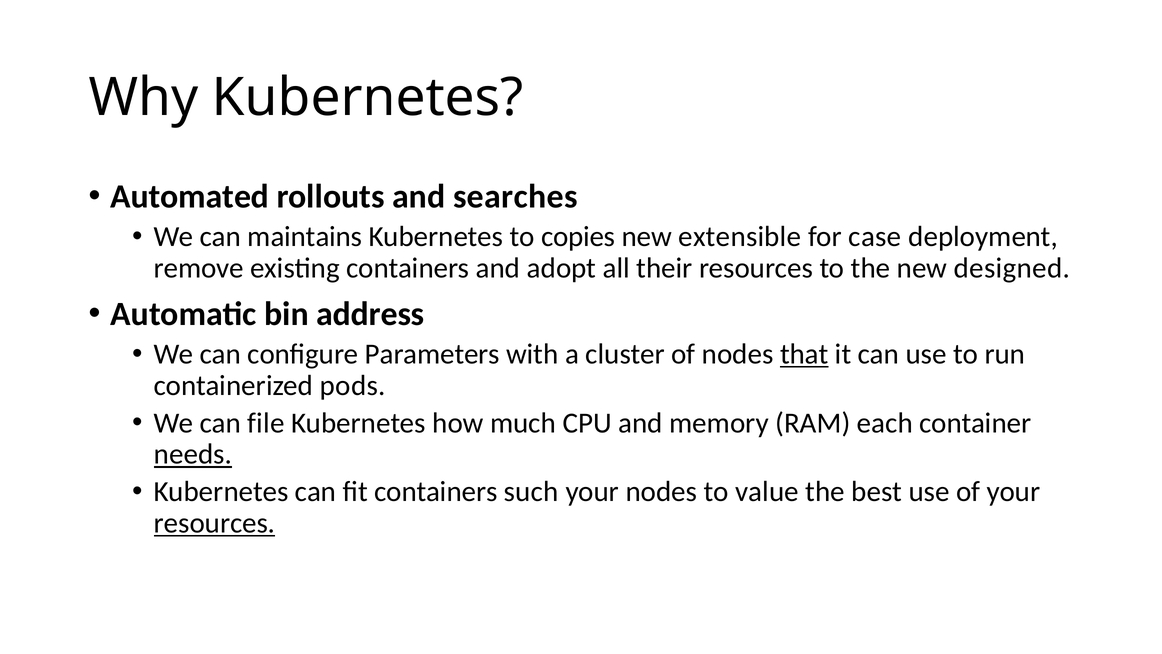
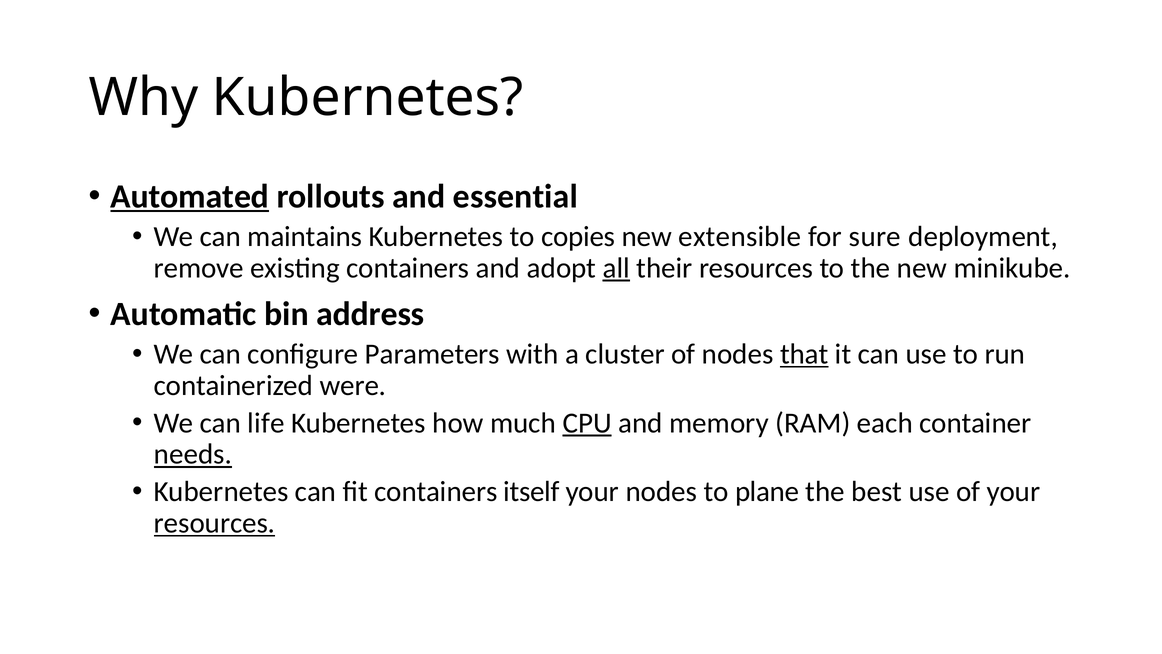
Automated underline: none -> present (190, 196)
searches: searches -> essential (515, 196)
case: case -> sure (875, 237)
all underline: none -> present (616, 268)
designed: designed -> minikube (1012, 268)
pods: pods -> were (353, 385)
file: file -> life (266, 423)
CPU underline: none -> present (587, 423)
such: such -> itself (532, 492)
value: value -> plane (767, 492)
